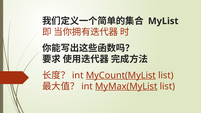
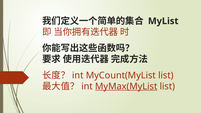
MyCount(MyList underline: present -> none (121, 75)
